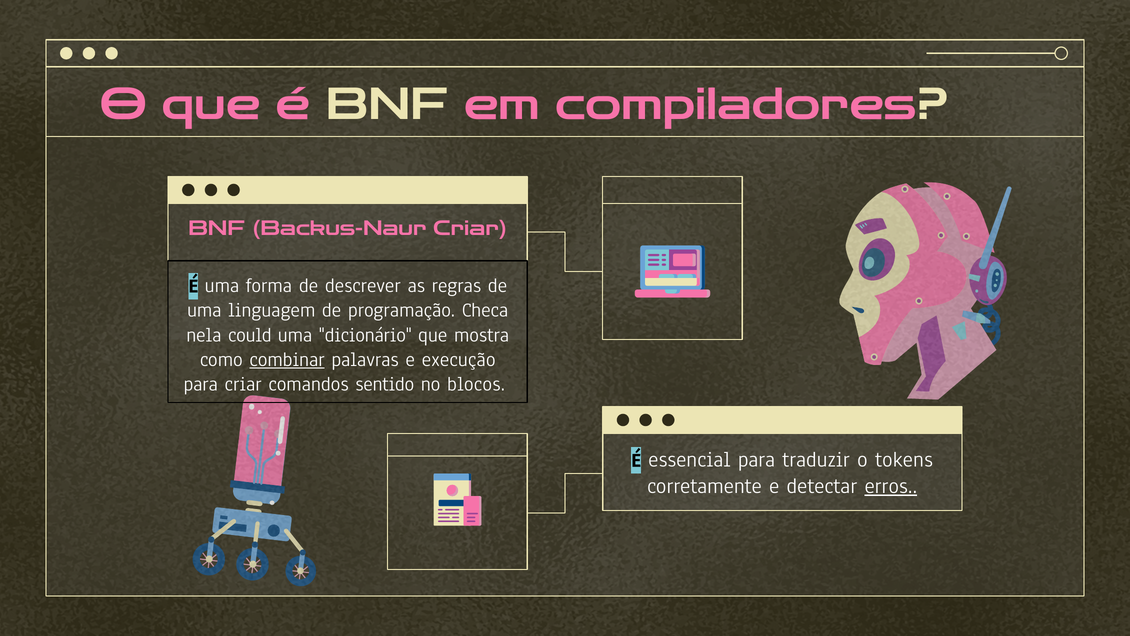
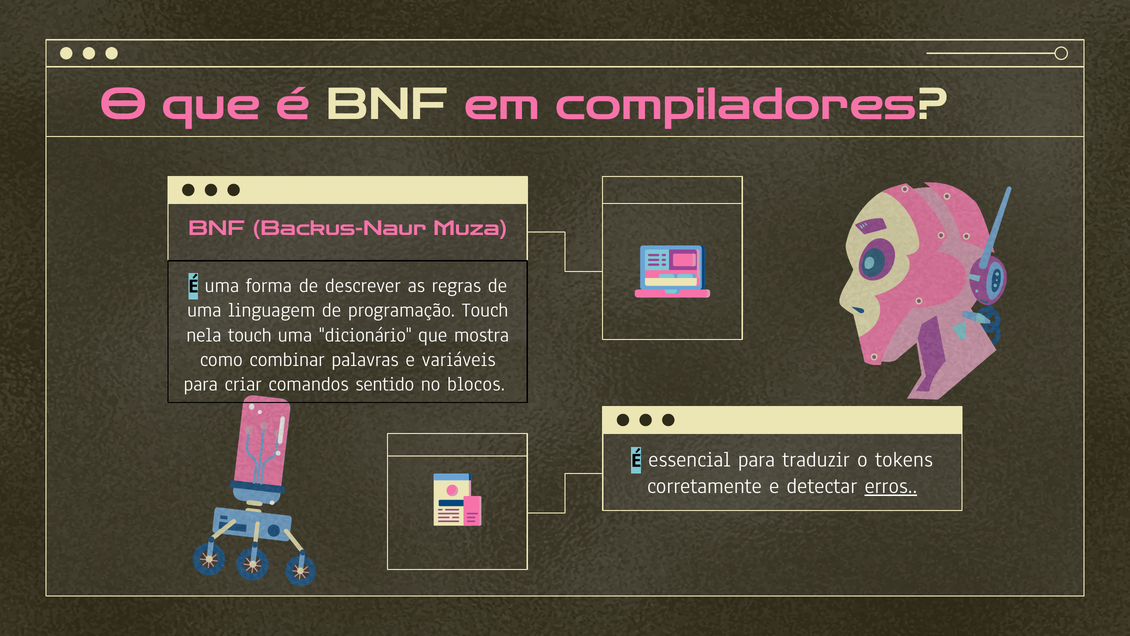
Backus-Naur Criar: Criar -> Muza (470, 228)
programação Checa: Checa -> Touch (485, 310)
nela could: could -> touch (250, 335)
combinar underline: present -> none (287, 359)
execução: execução -> variáveis (459, 359)
